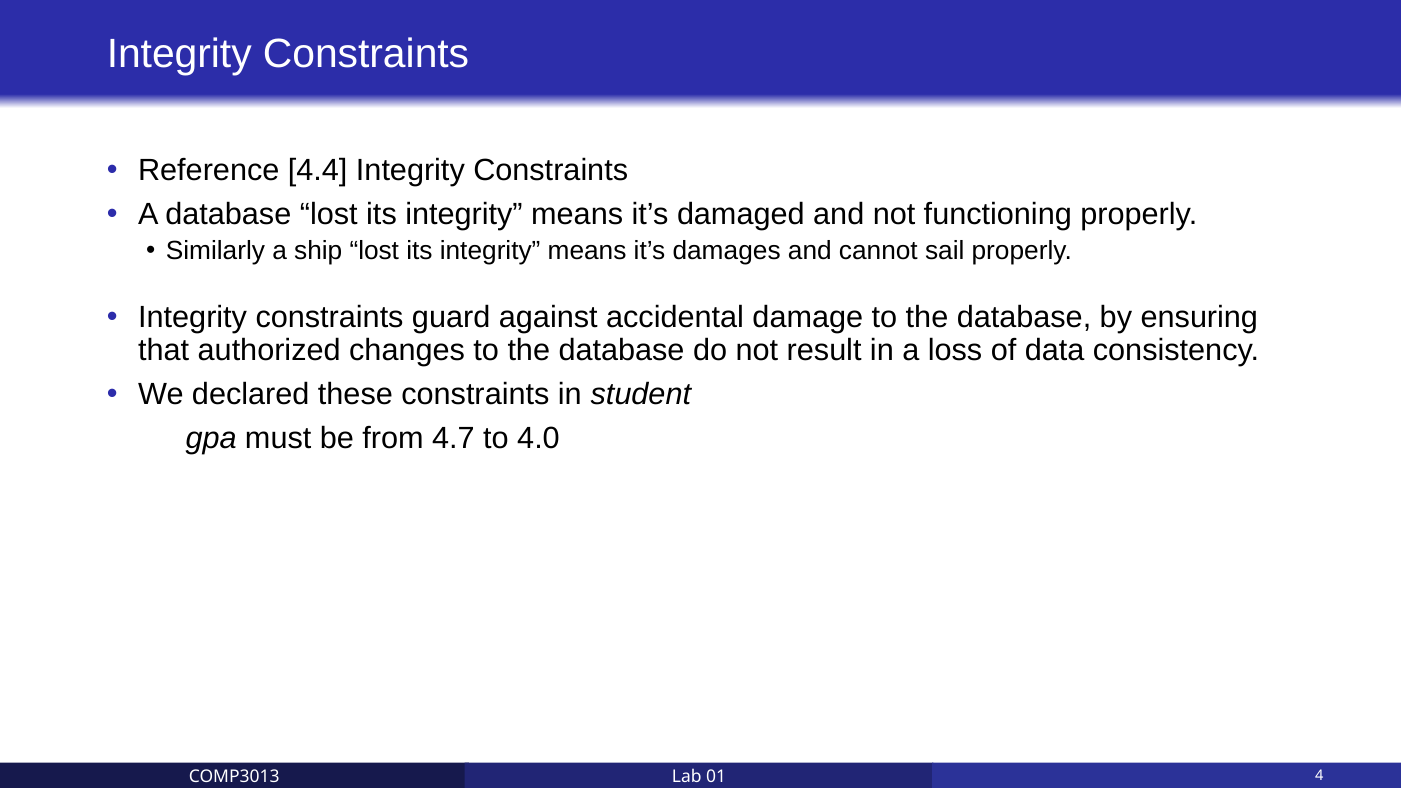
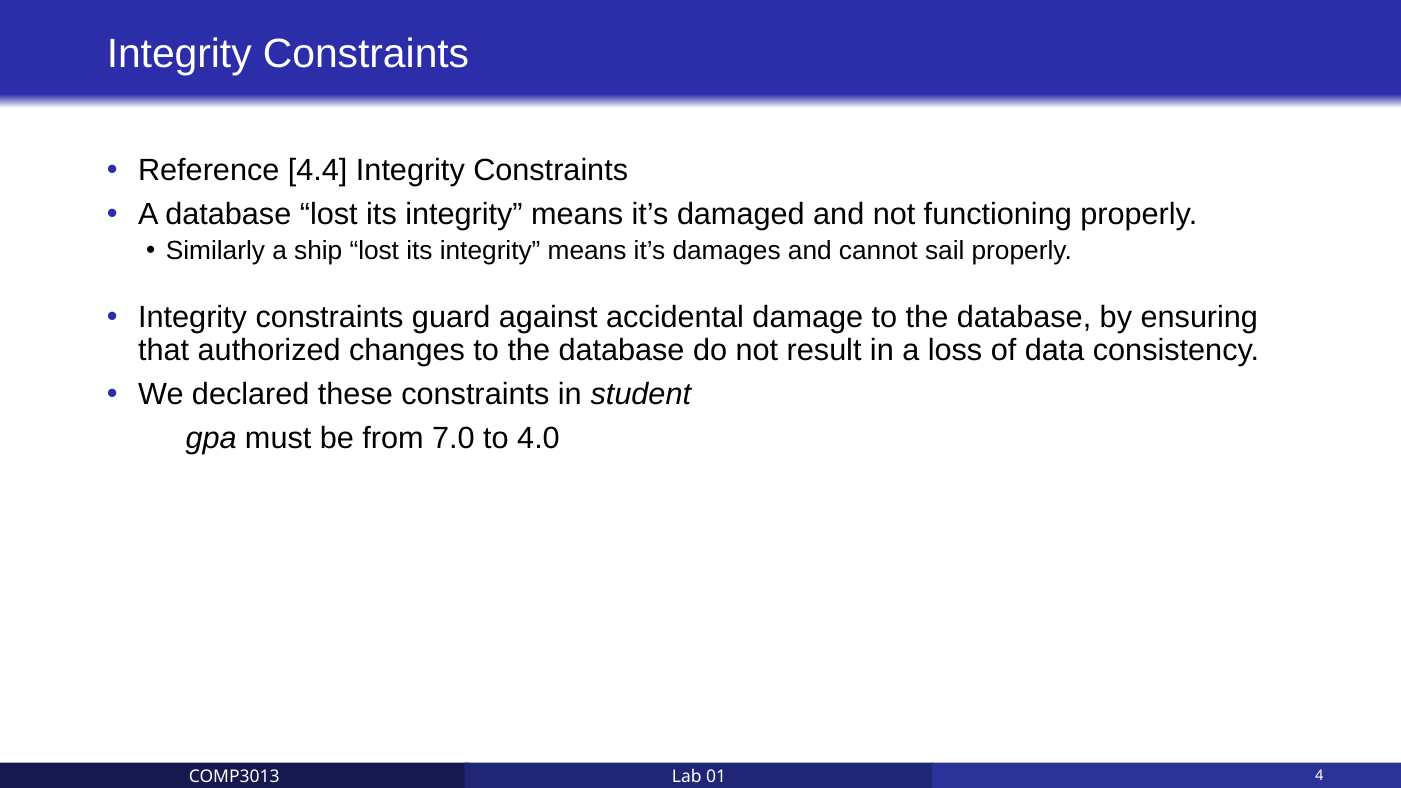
4.7: 4.7 -> 7.0 (453, 439)
